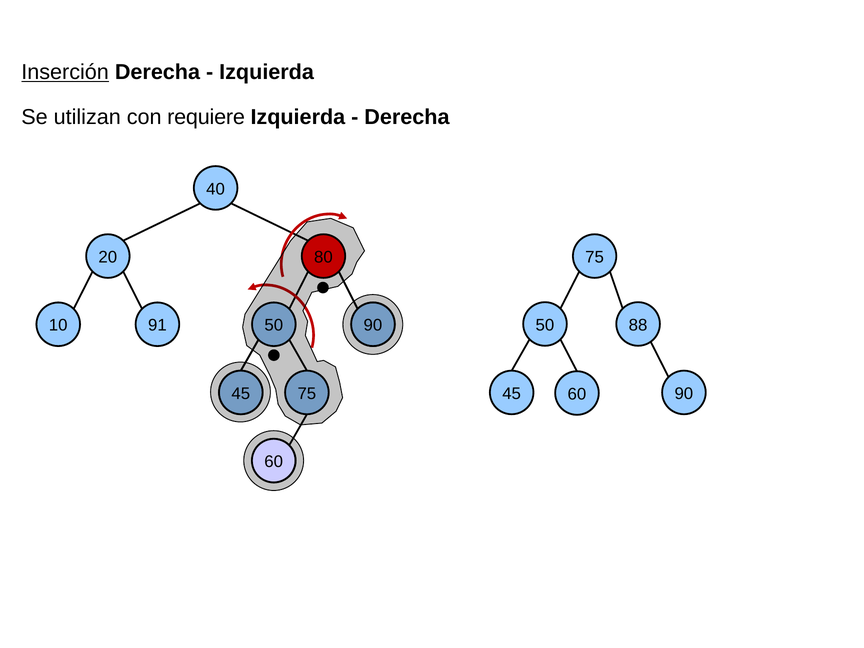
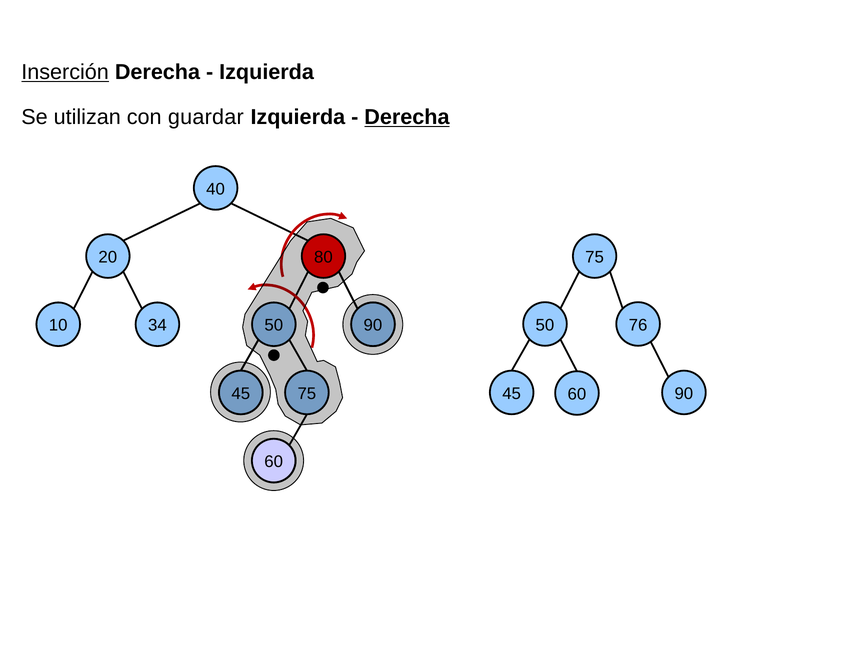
requiere: requiere -> guardar (206, 117)
Derecha underline: none -> present (407, 117)
88: 88 -> 76 (638, 325)
91: 91 -> 34 (157, 325)
